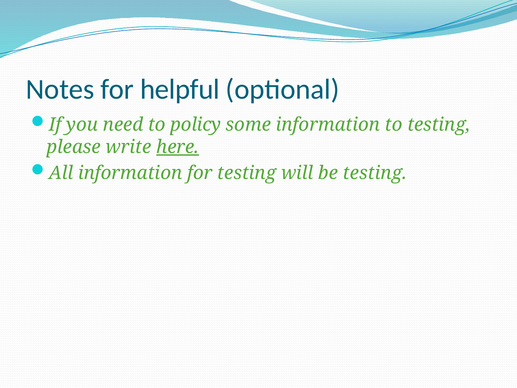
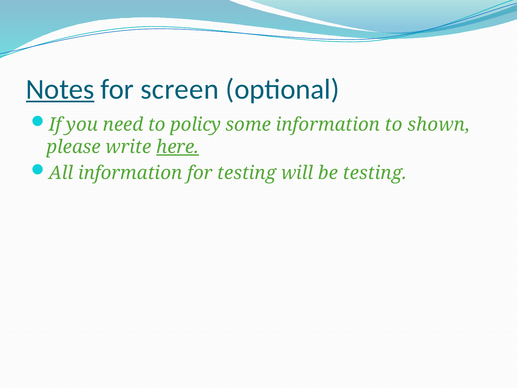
Notes underline: none -> present (60, 89)
helpful: helpful -> screen (180, 89)
to testing: testing -> shown (439, 124)
